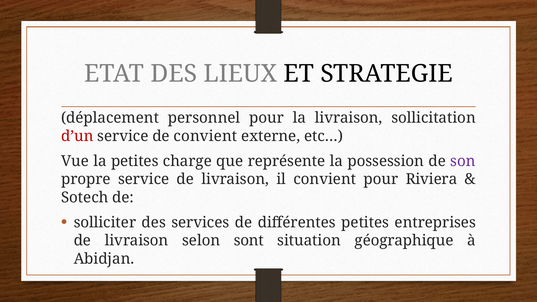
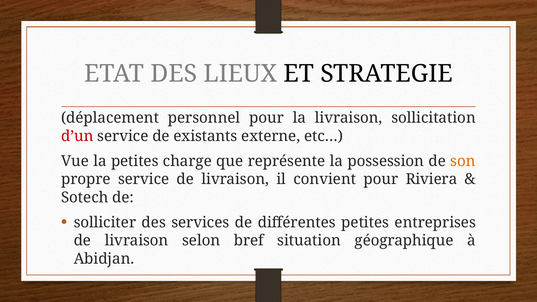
de convient: convient -> existants (206, 136)
son colour: purple -> orange (463, 161)
sont: sont -> bref (249, 241)
